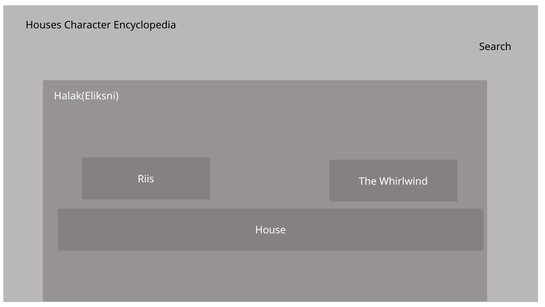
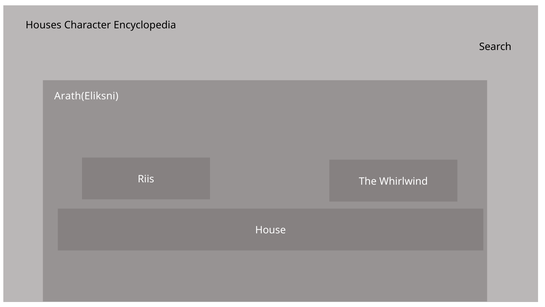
Halak(Eliksni: Halak(Eliksni -> Arath(Eliksni (86, 96)
